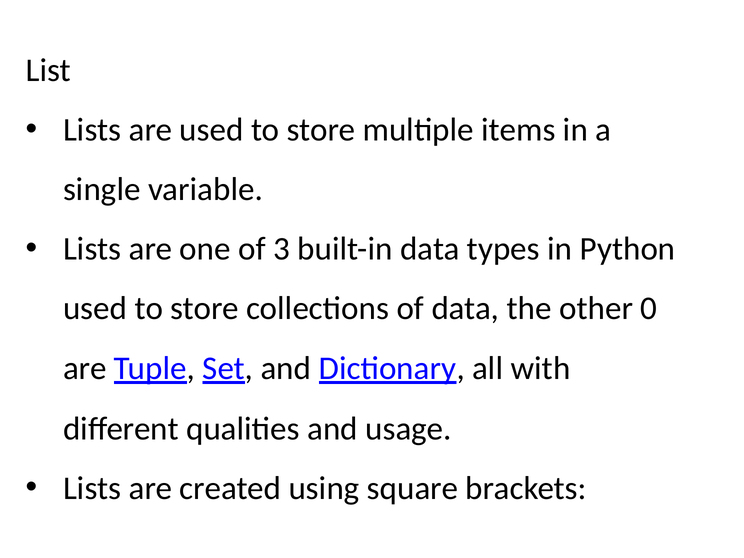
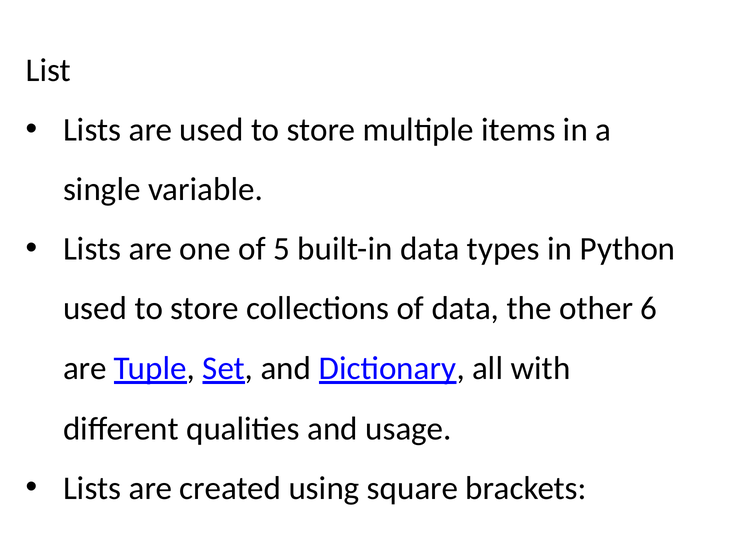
3: 3 -> 5 (282, 249)
0: 0 -> 6 (649, 309)
